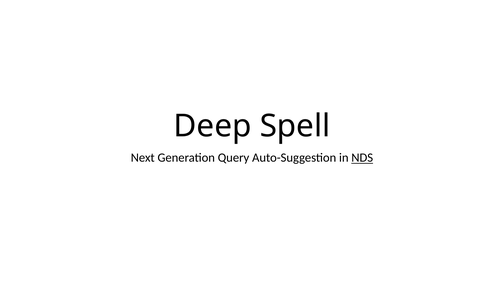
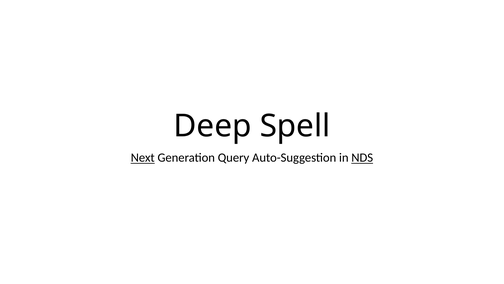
Next underline: none -> present (143, 158)
